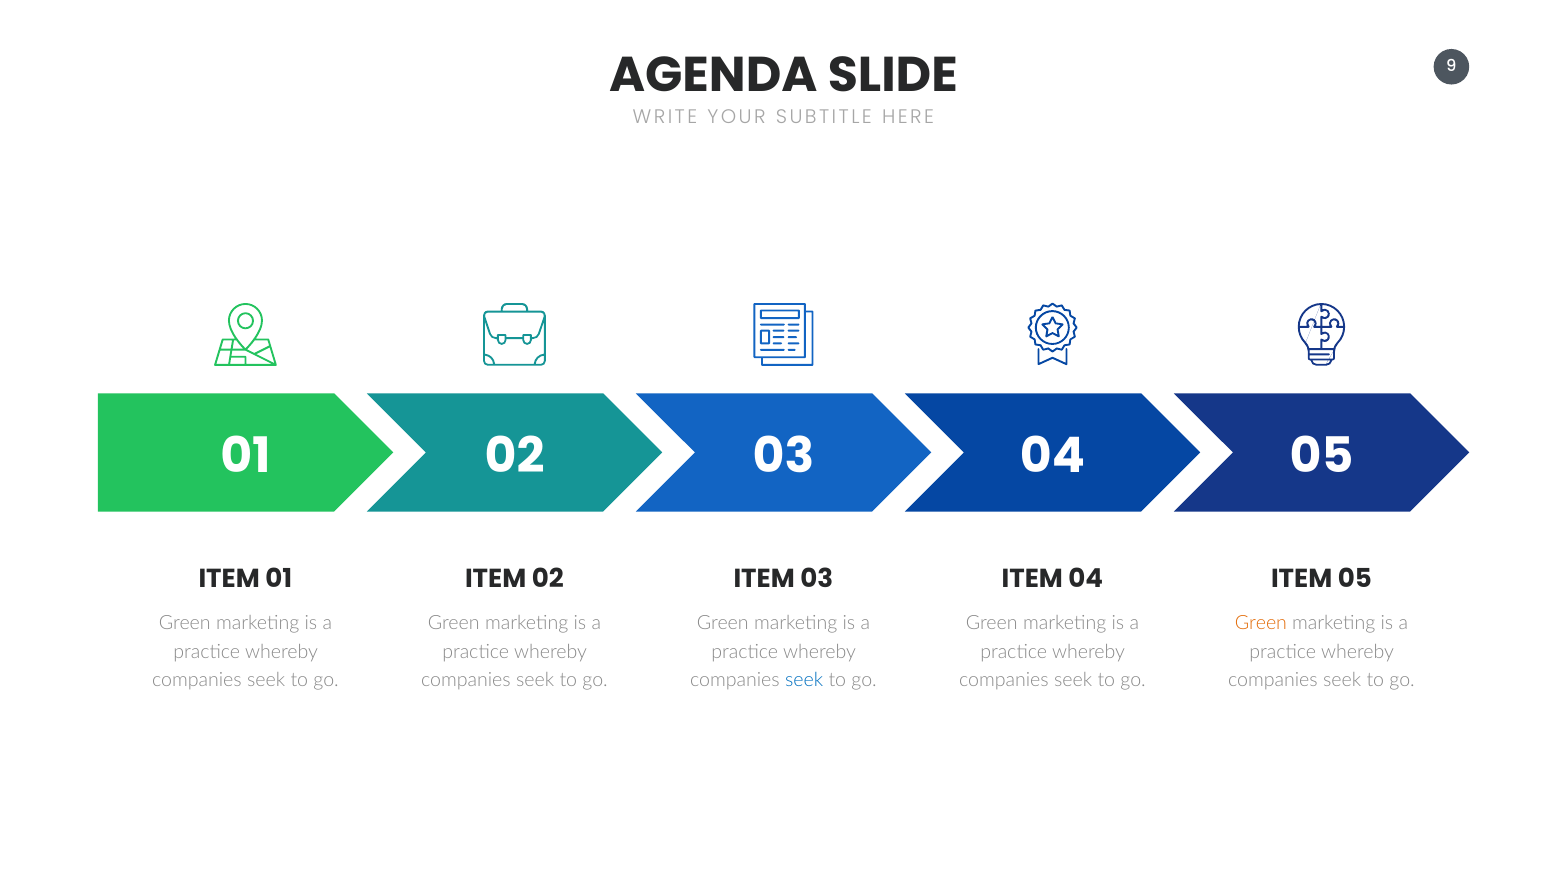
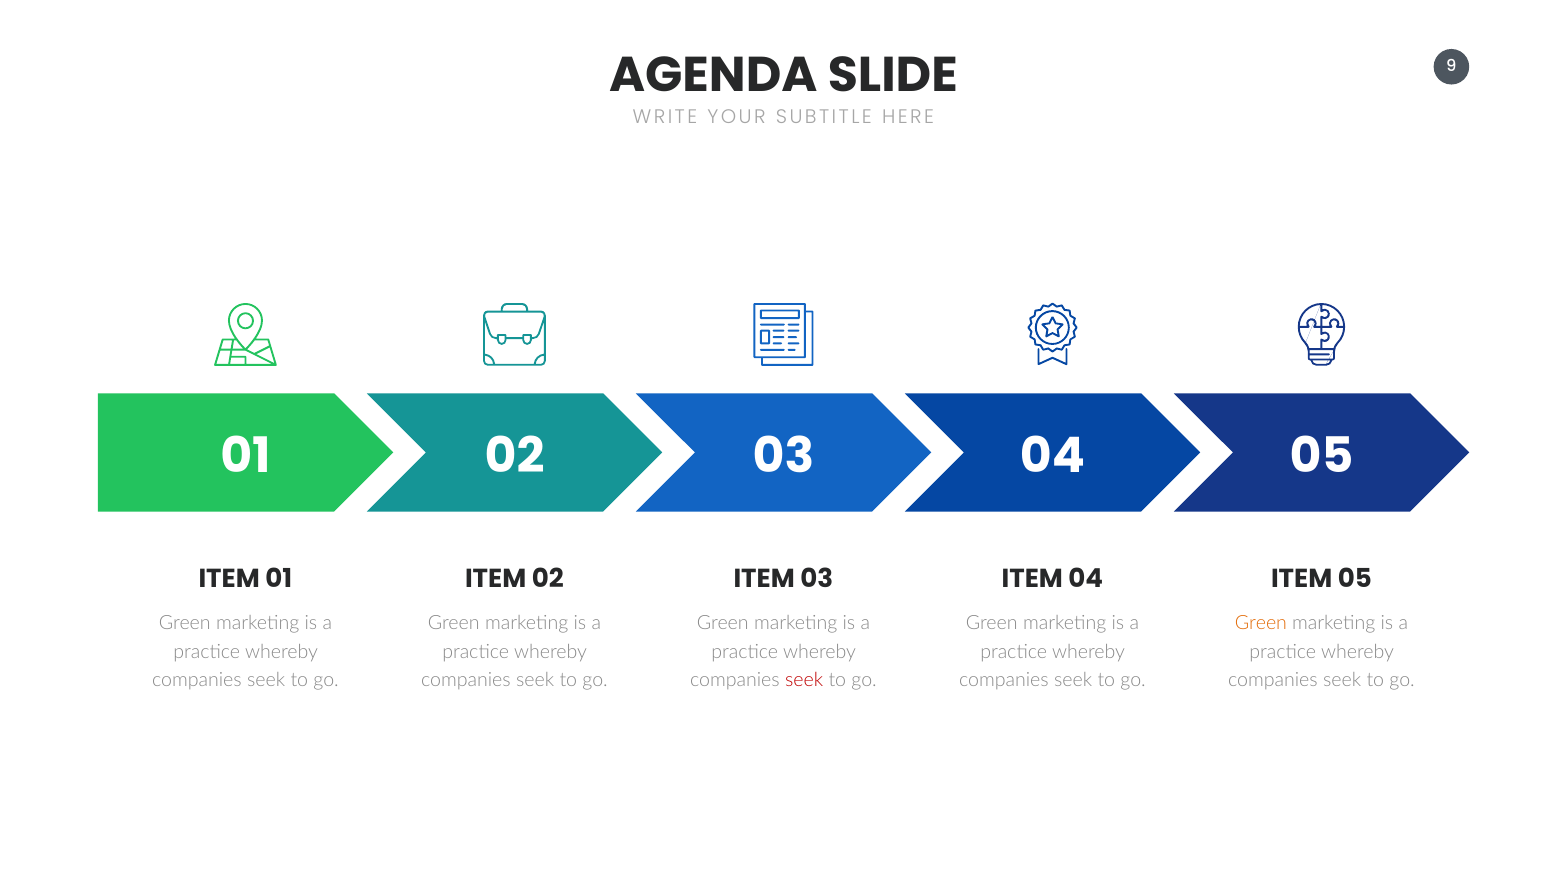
seek colour: blue -> red (804, 681)
